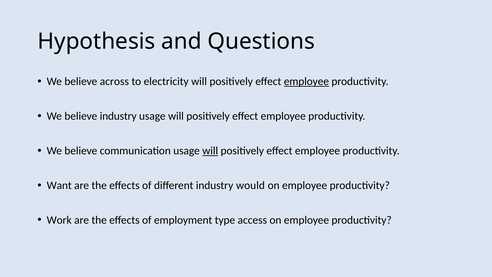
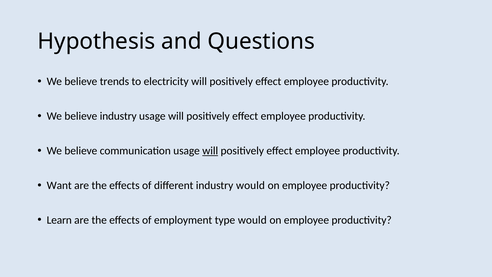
across: across -> trends (114, 82)
employee underline: present -> none (306, 82)
Work: Work -> Learn (59, 220)
type access: access -> would (252, 220)
